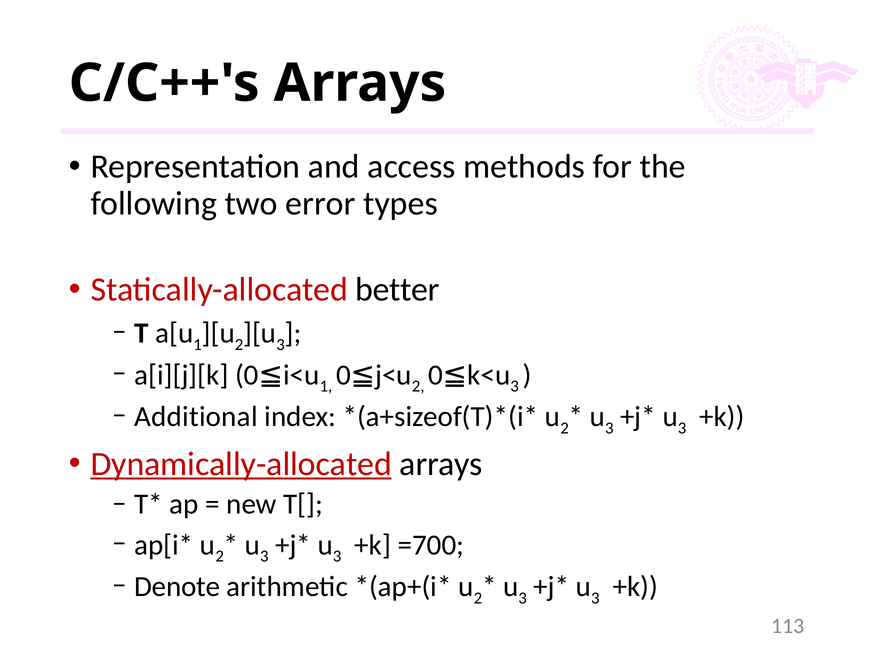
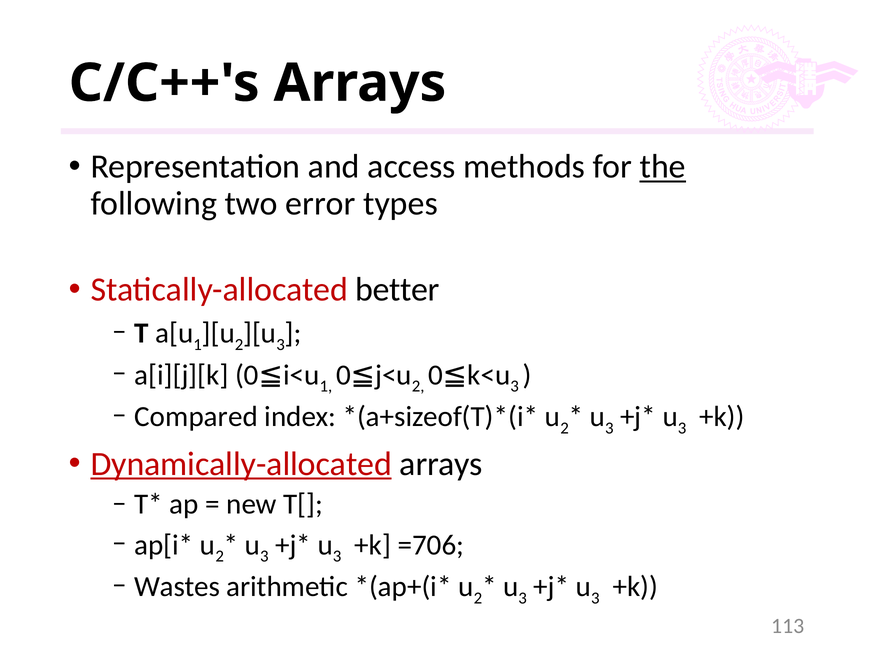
the underline: none -> present (663, 167)
Additional: Additional -> Compared (196, 417)
=700: =700 -> =706 (431, 545)
Denote: Denote -> Wastes (177, 587)
